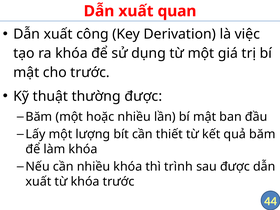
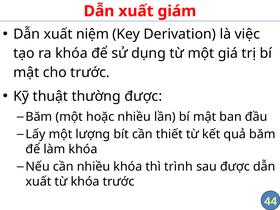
quan: quan -> giám (177, 11)
công: công -> niệm (93, 34)
